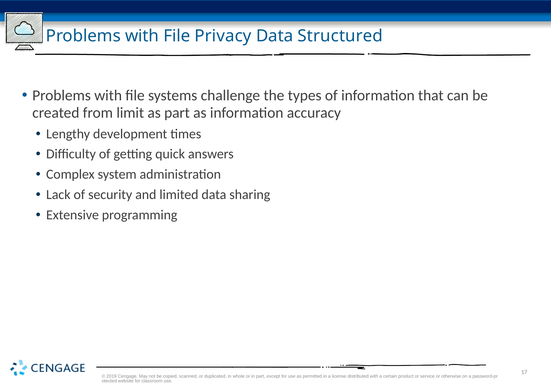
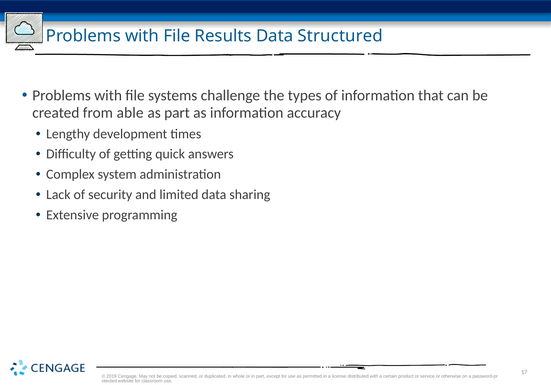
Privacy: Privacy -> Results (223, 36)
limit: limit -> able (130, 113)
